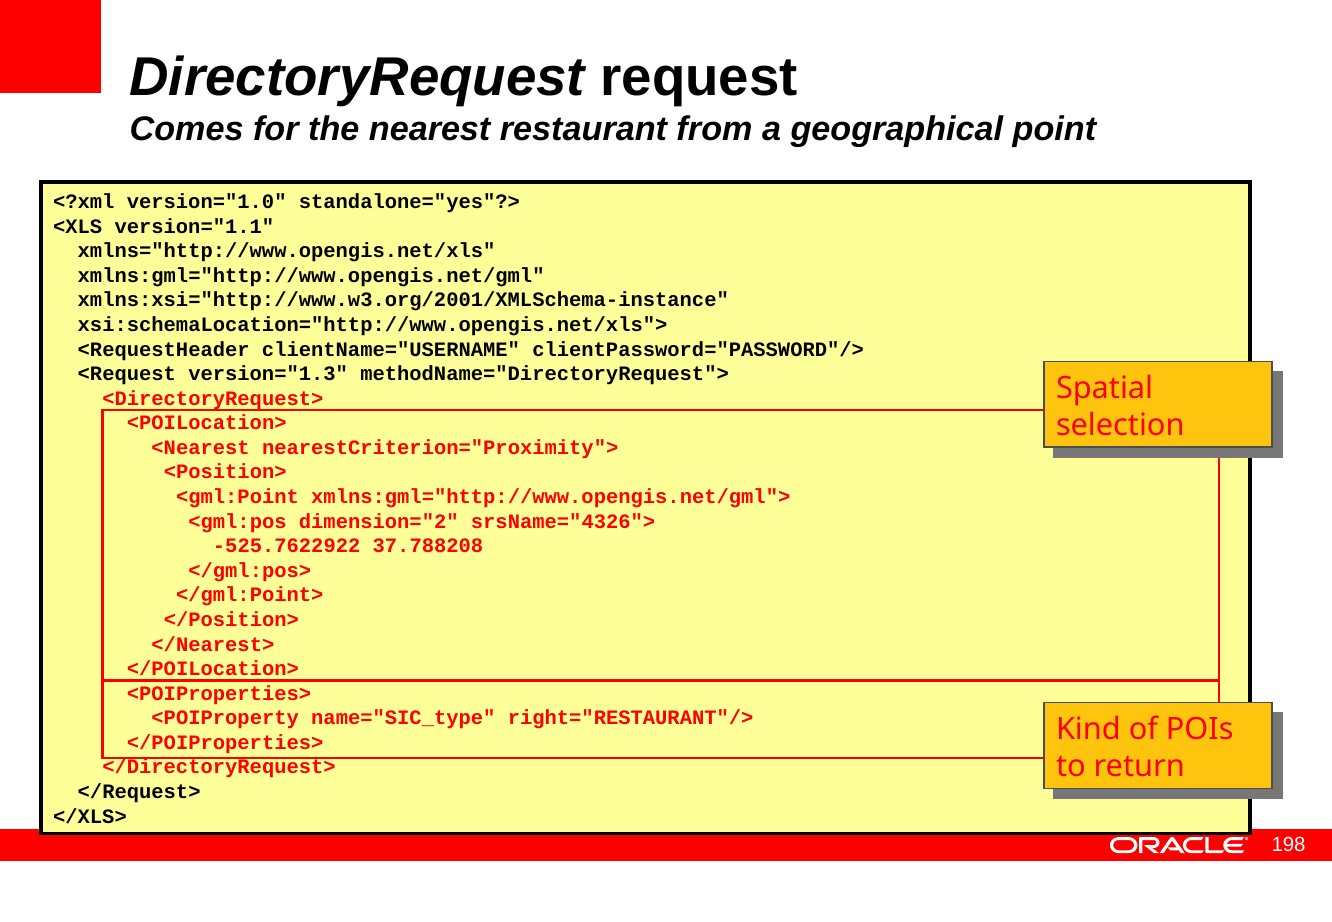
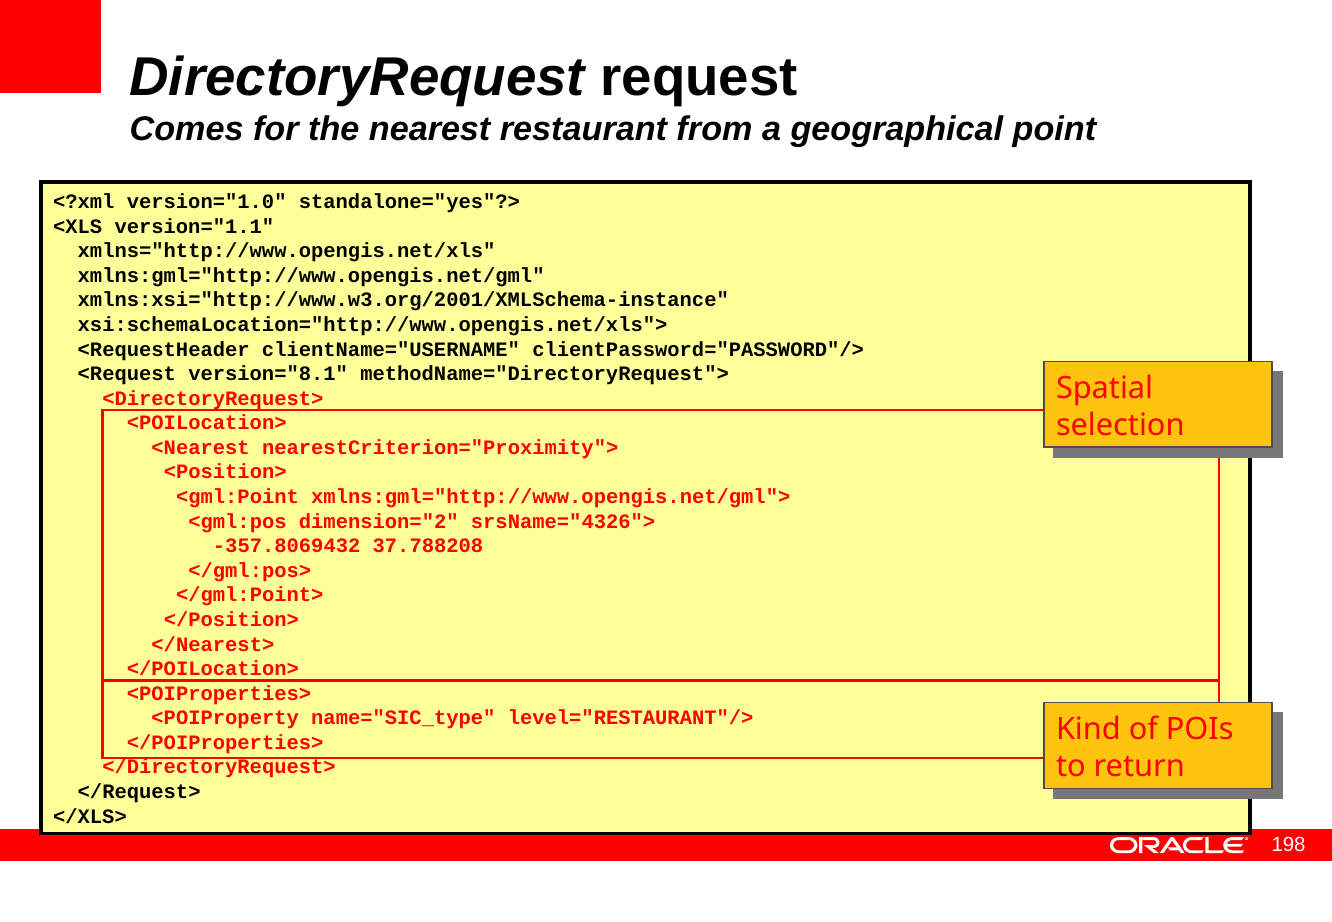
version="1.3: version="1.3 -> version="8.1 (268, 374)
-525.7622922: -525.7622922 -> -357.8069432 (287, 546)
right="RESTAURANT"/>: right="RESTAURANT"/> -> level="RESTAURANT"/> (631, 718)
